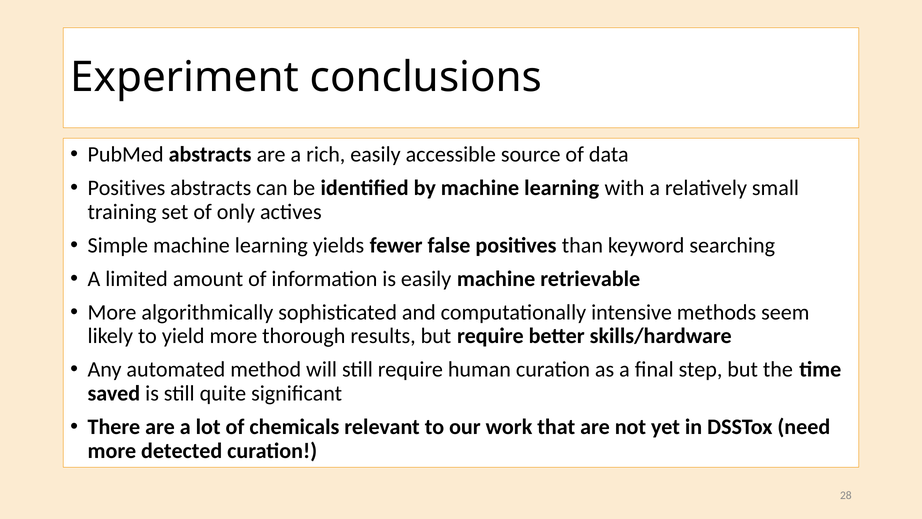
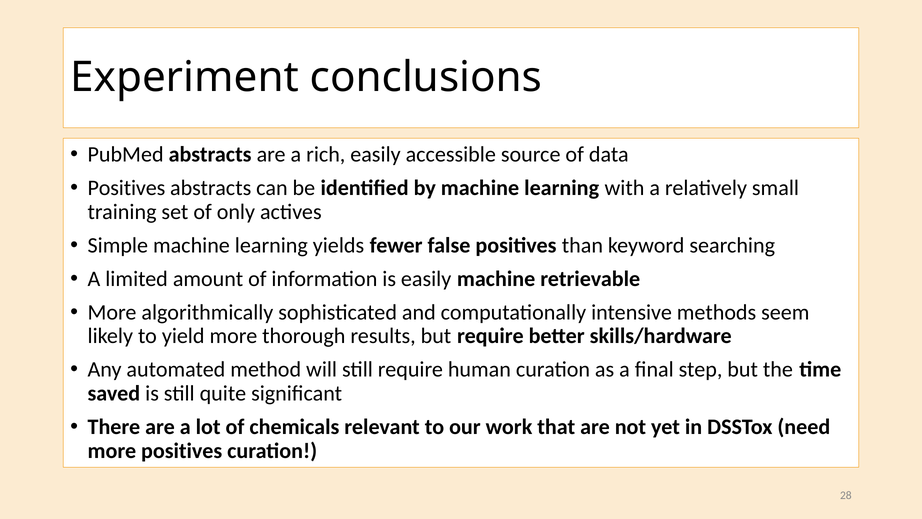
more detected: detected -> positives (182, 451)
